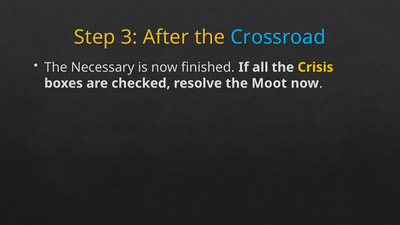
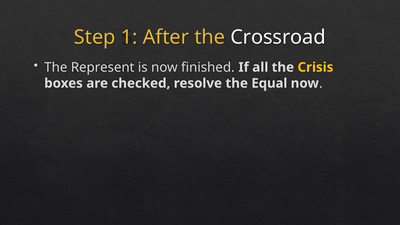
3: 3 -> 1 (129, 37)
Crossroad colour: light blue -> white (278, 37)
Necessary: Necessary -> Represent (103, 67)
Moot: Moot -> Equal (269, 83)
